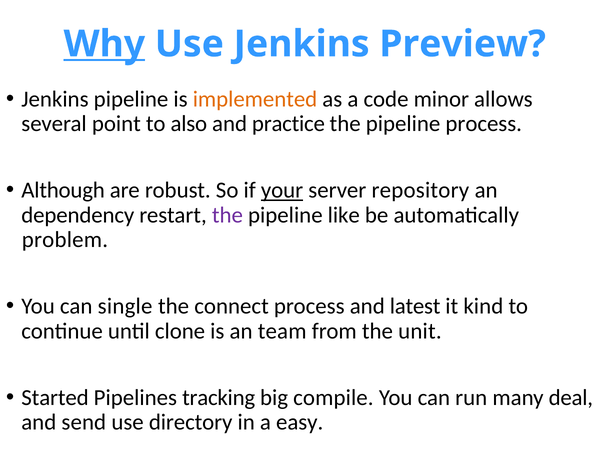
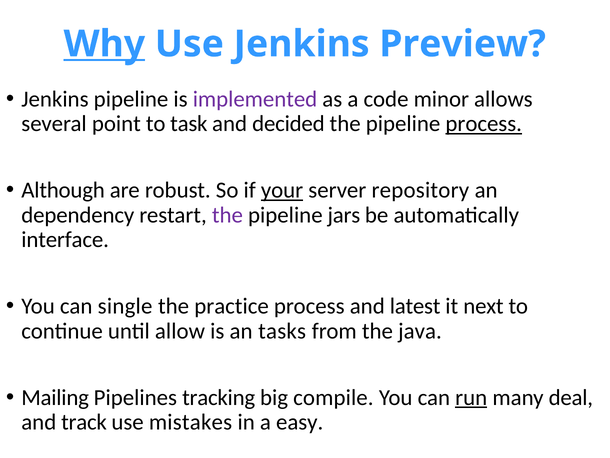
implemented colour: orange -> purple (255, 99)
also: also -> task (189, 124)
practice: practice -> decided (288, 124)
process underline: none -> present (484, 124)
like: like -> jars (344, 215)
problem: problem -> interface (65, 239)
connect: connect -> practice (232, 306)
kind: kind -> next (483, 306)
clone: clone -> allow (180, 331)
team: team -> tasks (282, 331)
unit: unit -> java (420, 331)
Started: Started -> Mailing (55, 397)
run underline: none -> present (471, 397)
send: send -> track (84, 422)
directory: directory -> mistakes (191, 422)
